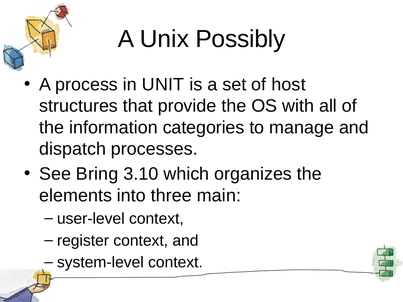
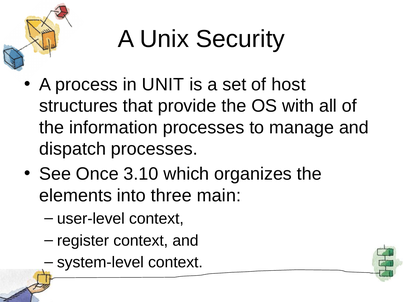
Possibly: Possibly -> Security (240, 39)
information categories: categories -> processes (204, 128)
Bring: Bring -> Once (97, 174)
